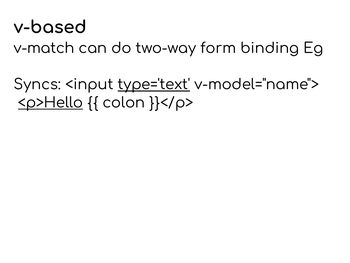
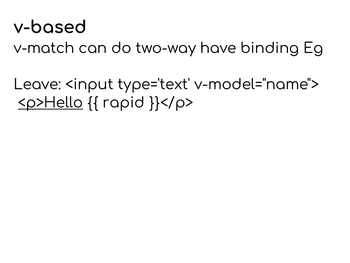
form: form -> have (218, 48)
Syncs: Syncs -> Leave (37, 85)
type='text underline: present -> none (154, 85)
colon: colon -> rapid (124, 103)
